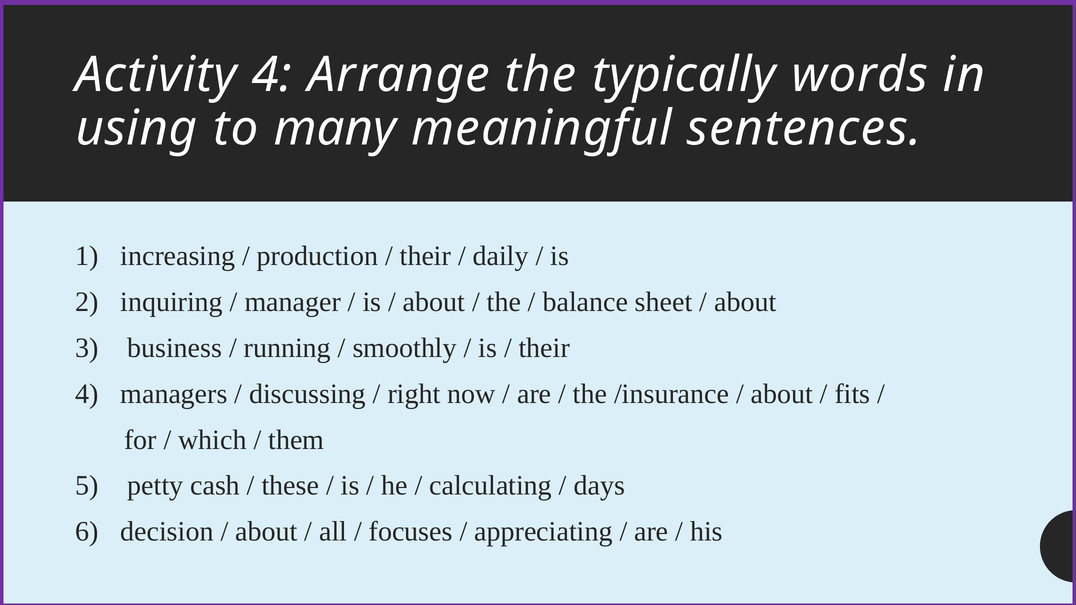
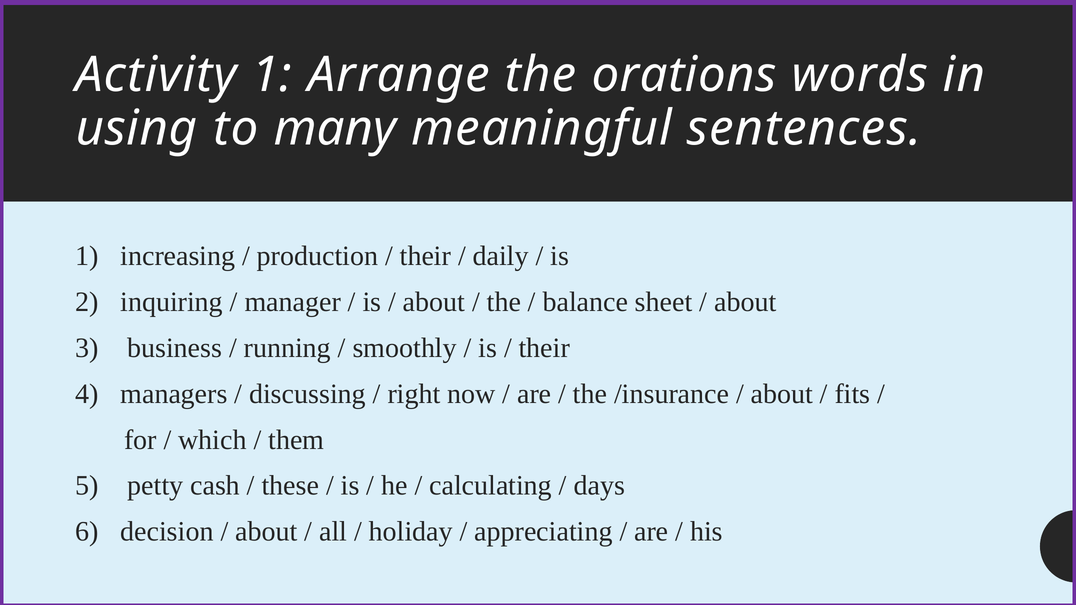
Activity 4: 4 -> 1 (272, 75)
typically: typically -> orations (684, 75)
focuses: focuses -> holiday (411, 532)
